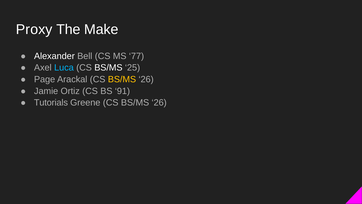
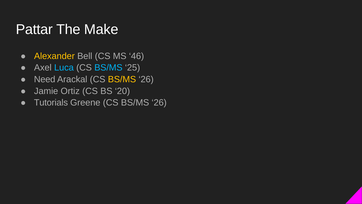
Proxy: Proxy -> Pattar (34, 29)
Alexander colour: white -> yellow (54, 56)
77: 77 -> 46 (137, 56)
BS/MS colour: white -> light blue (108, 68)
Page: Page -> Need (45, 79)
91: 91 -> 20 (122, 91)
